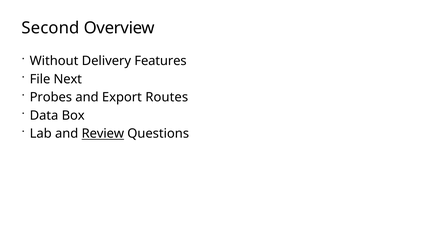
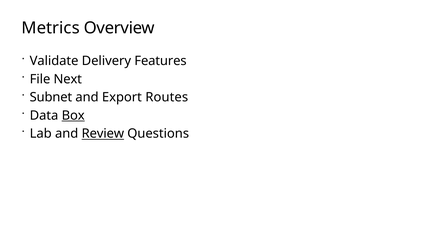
Second: Second -> Metrics (51, 28)
Without: Without -> Validate (54, 61)
Probes: Probes -> Subnet (51, 97)
Box underline: none -> present (73, 116)
